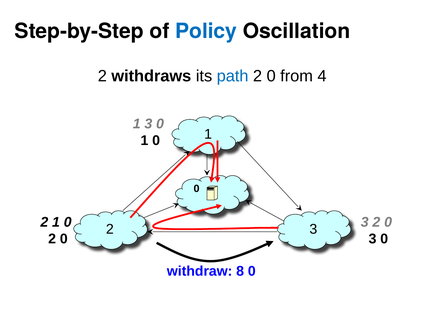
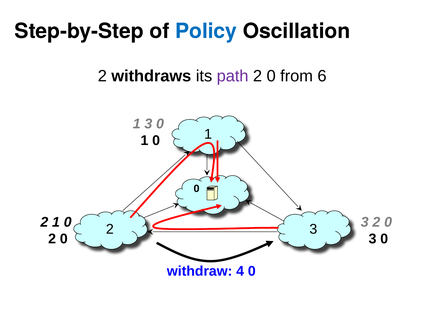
path colour: blue -> purple (233, 76)
4: 4 -> 6 (322, 76)
8: 8 -> 4 (240, 271)
